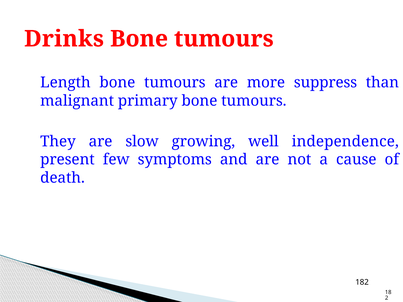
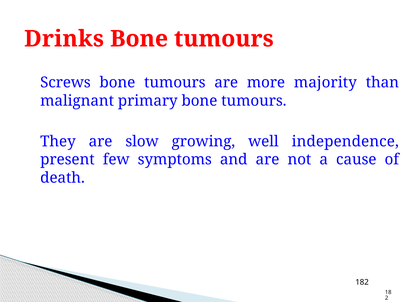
Length: Length -> Screws (65, 83)
suppress: suppress -> majority (325, 83)
